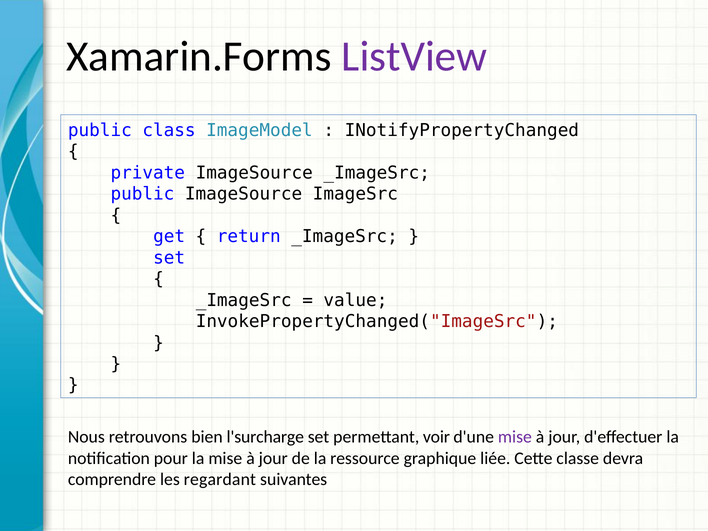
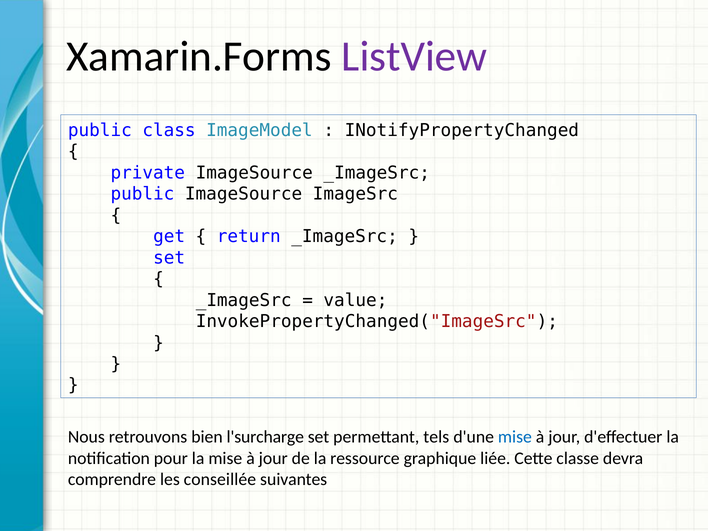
voir: voir -> tels (436, 437)
mise colour: purple -> blue (515, 437)
regardant: regardant -> conseillée (220, 479)
